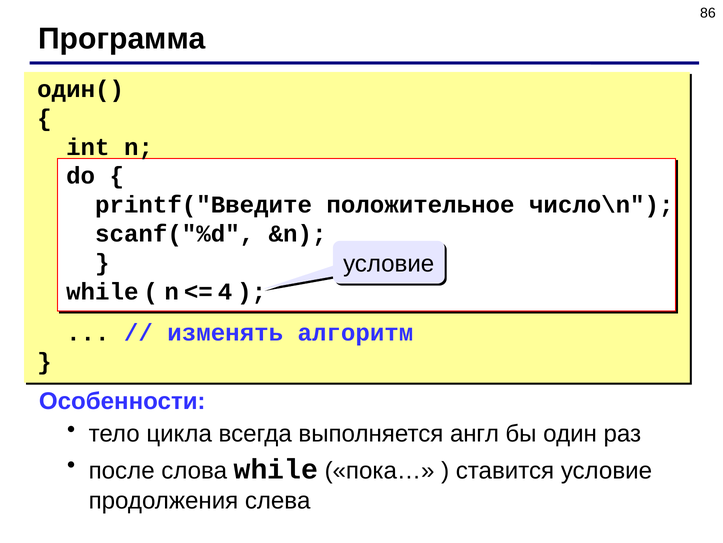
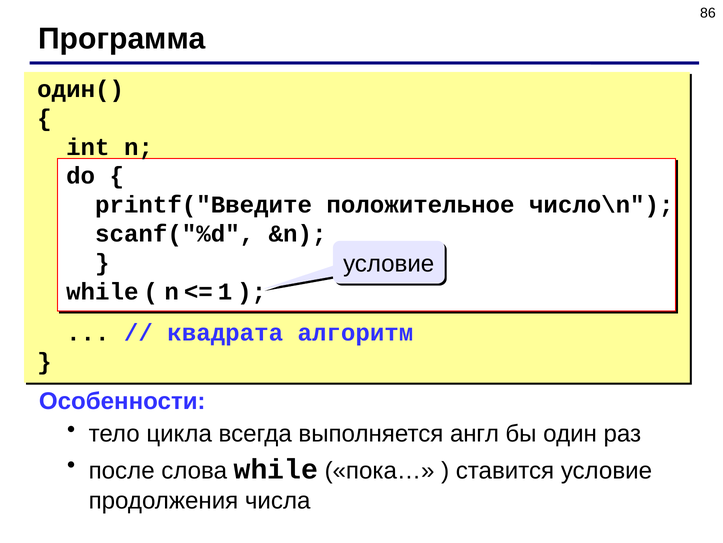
4: 4 -> 1 (225, 291)
изменять: изменять -> квадрата (225, 332)
слева: слева -> числа (278, 500)
